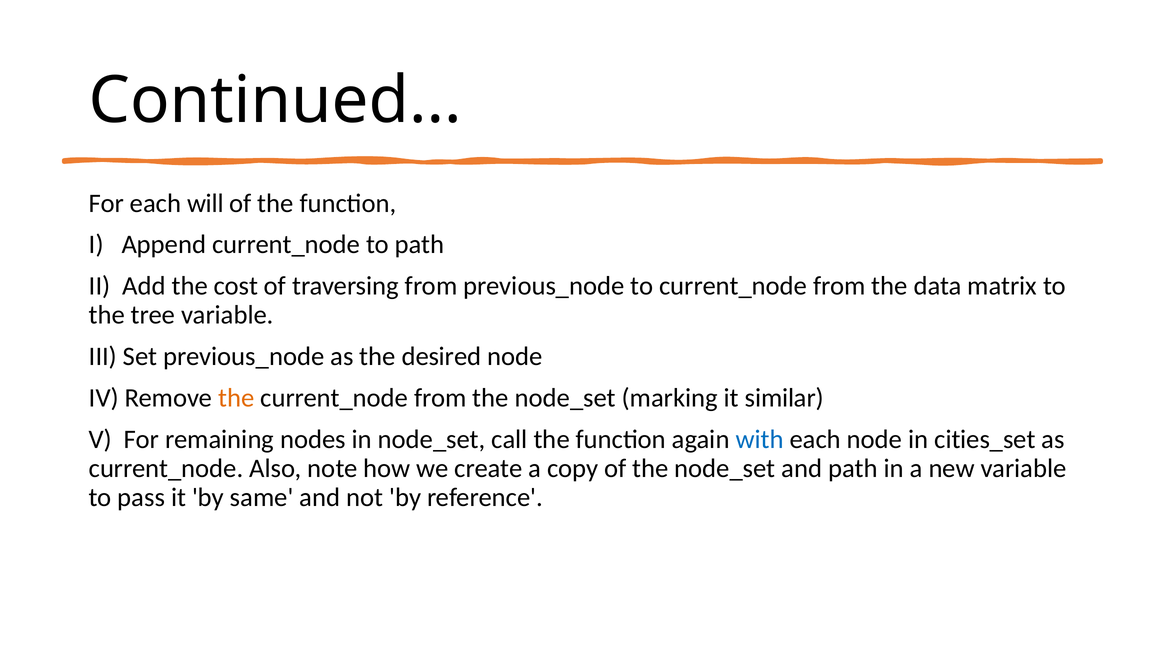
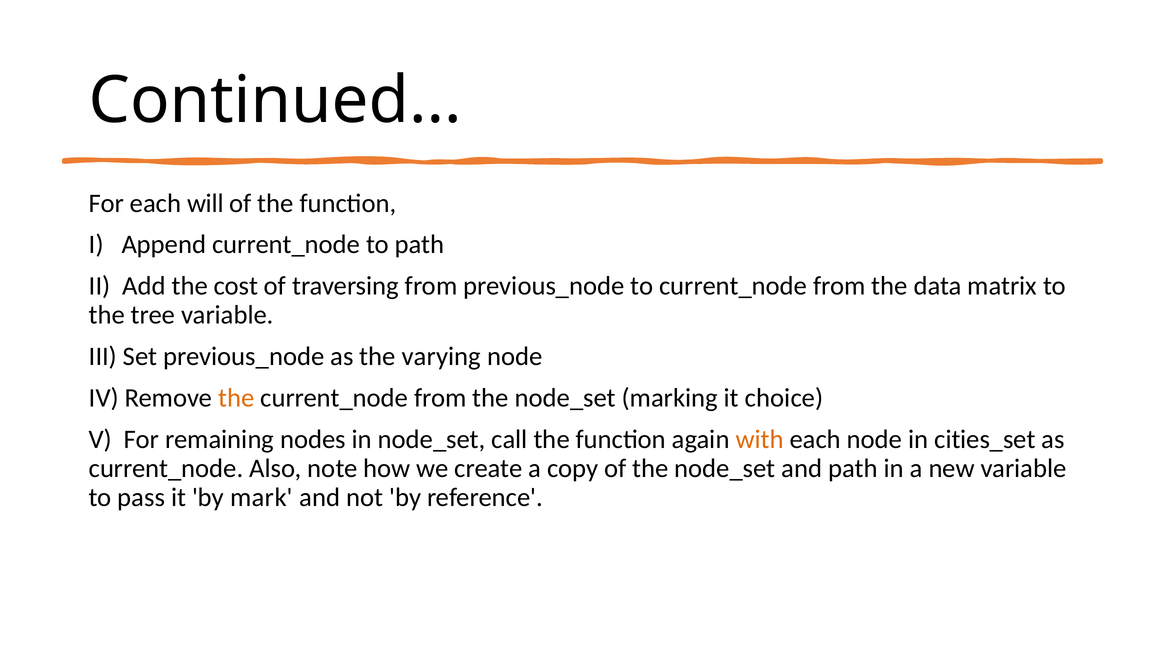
desired: desired -> varying (441, 357)
similar: similar -> choice (784, 398)
with colour: blue -> orange (760, 439)
same: same -> mark (262, 498)
